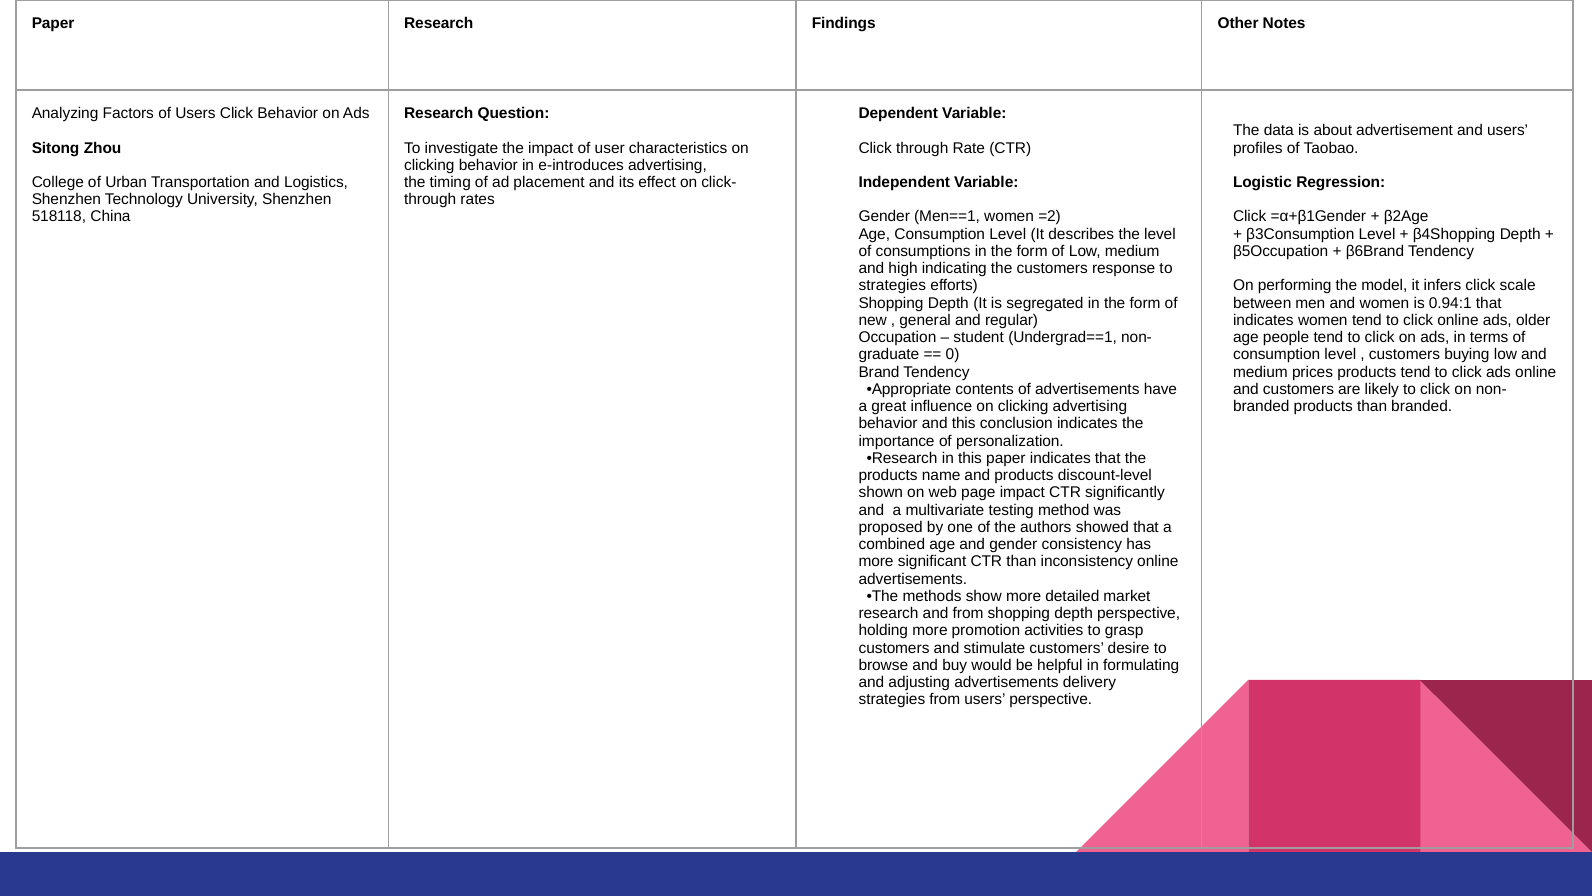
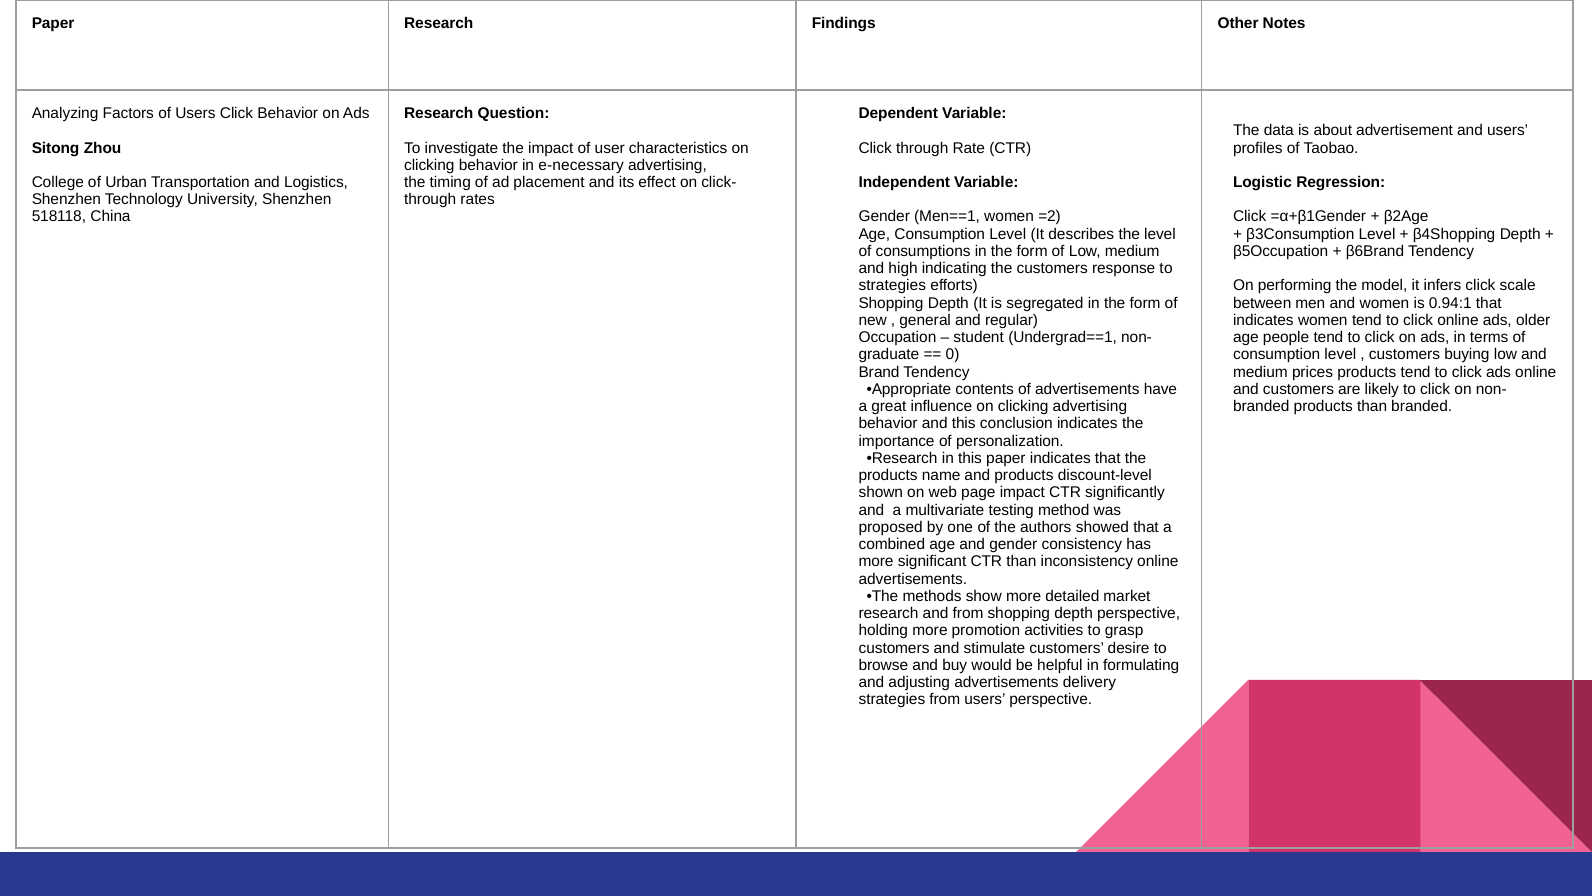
e-introduces: e-introduces -> e-necessary (581, 165)
